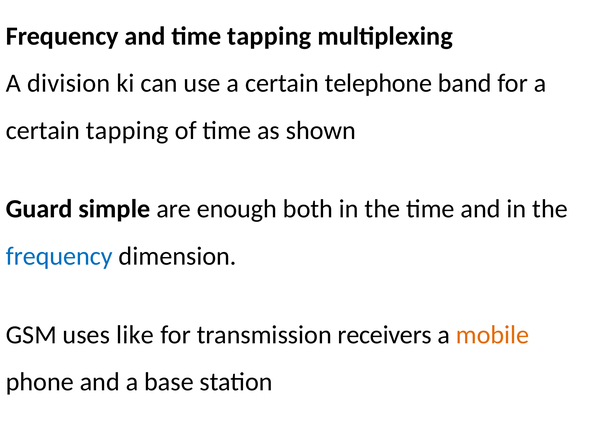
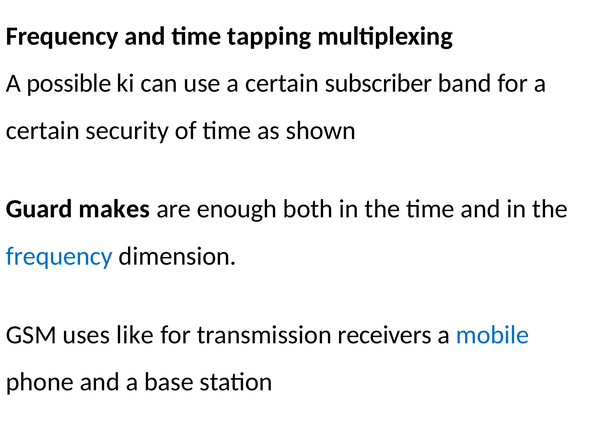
division: division -> possible (69, 83)
telephone: telephone -> subscriber (379, 83)
certain tapping: tapping -> security (127, 130)
simple: simple -> makes (114, 209)
mobile colour: orange -> blue (493, 335)
